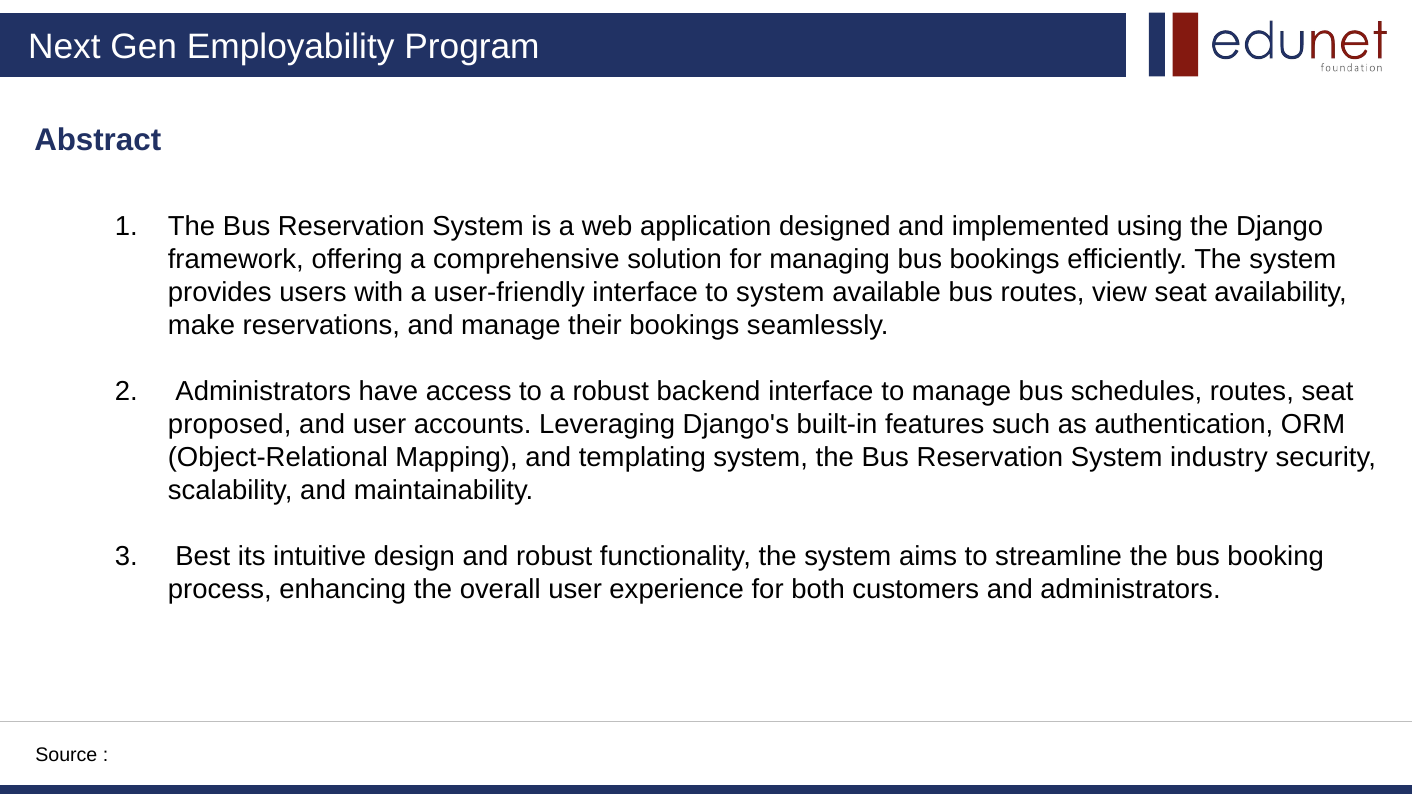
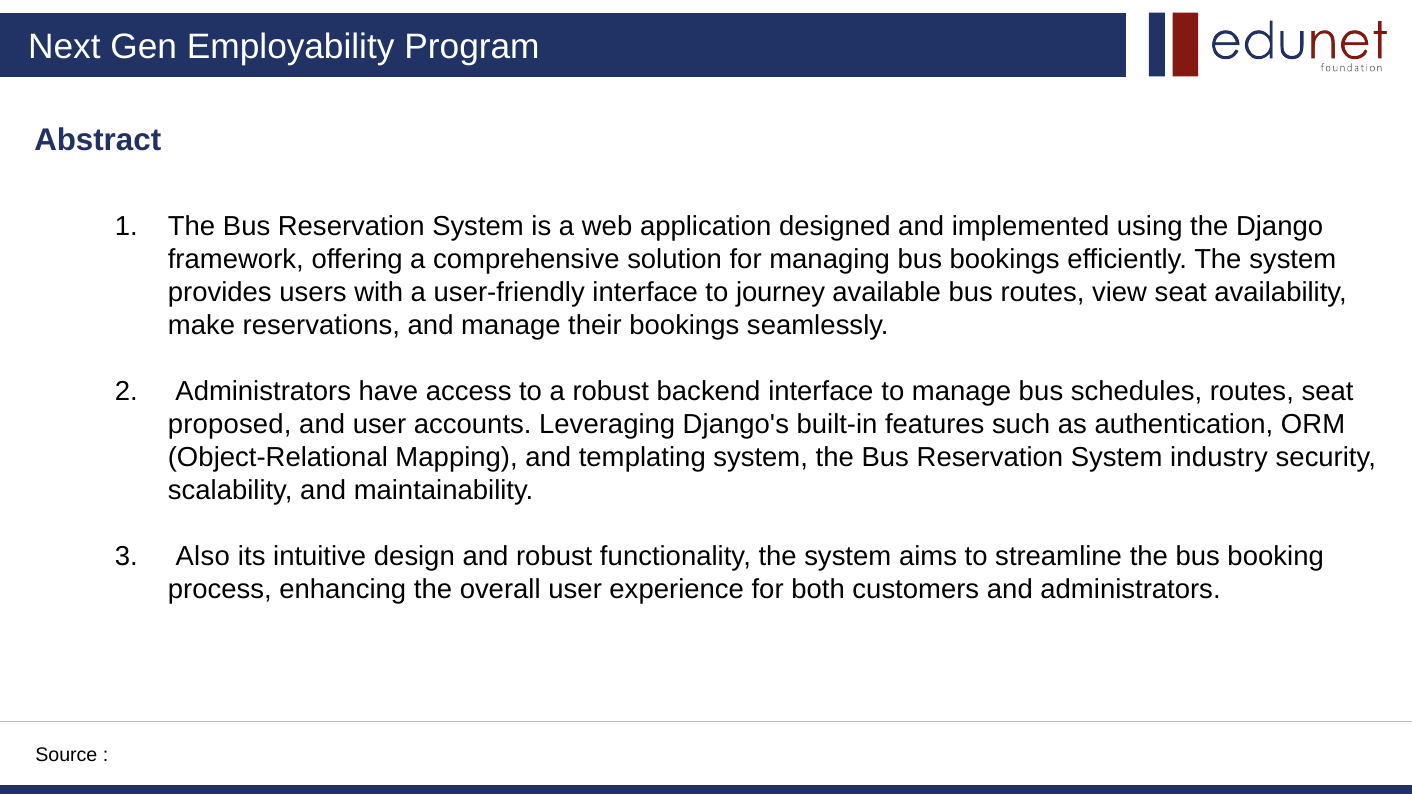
to system: system -> journey (781, 293)
Best: Best -> Also (203, 556)
